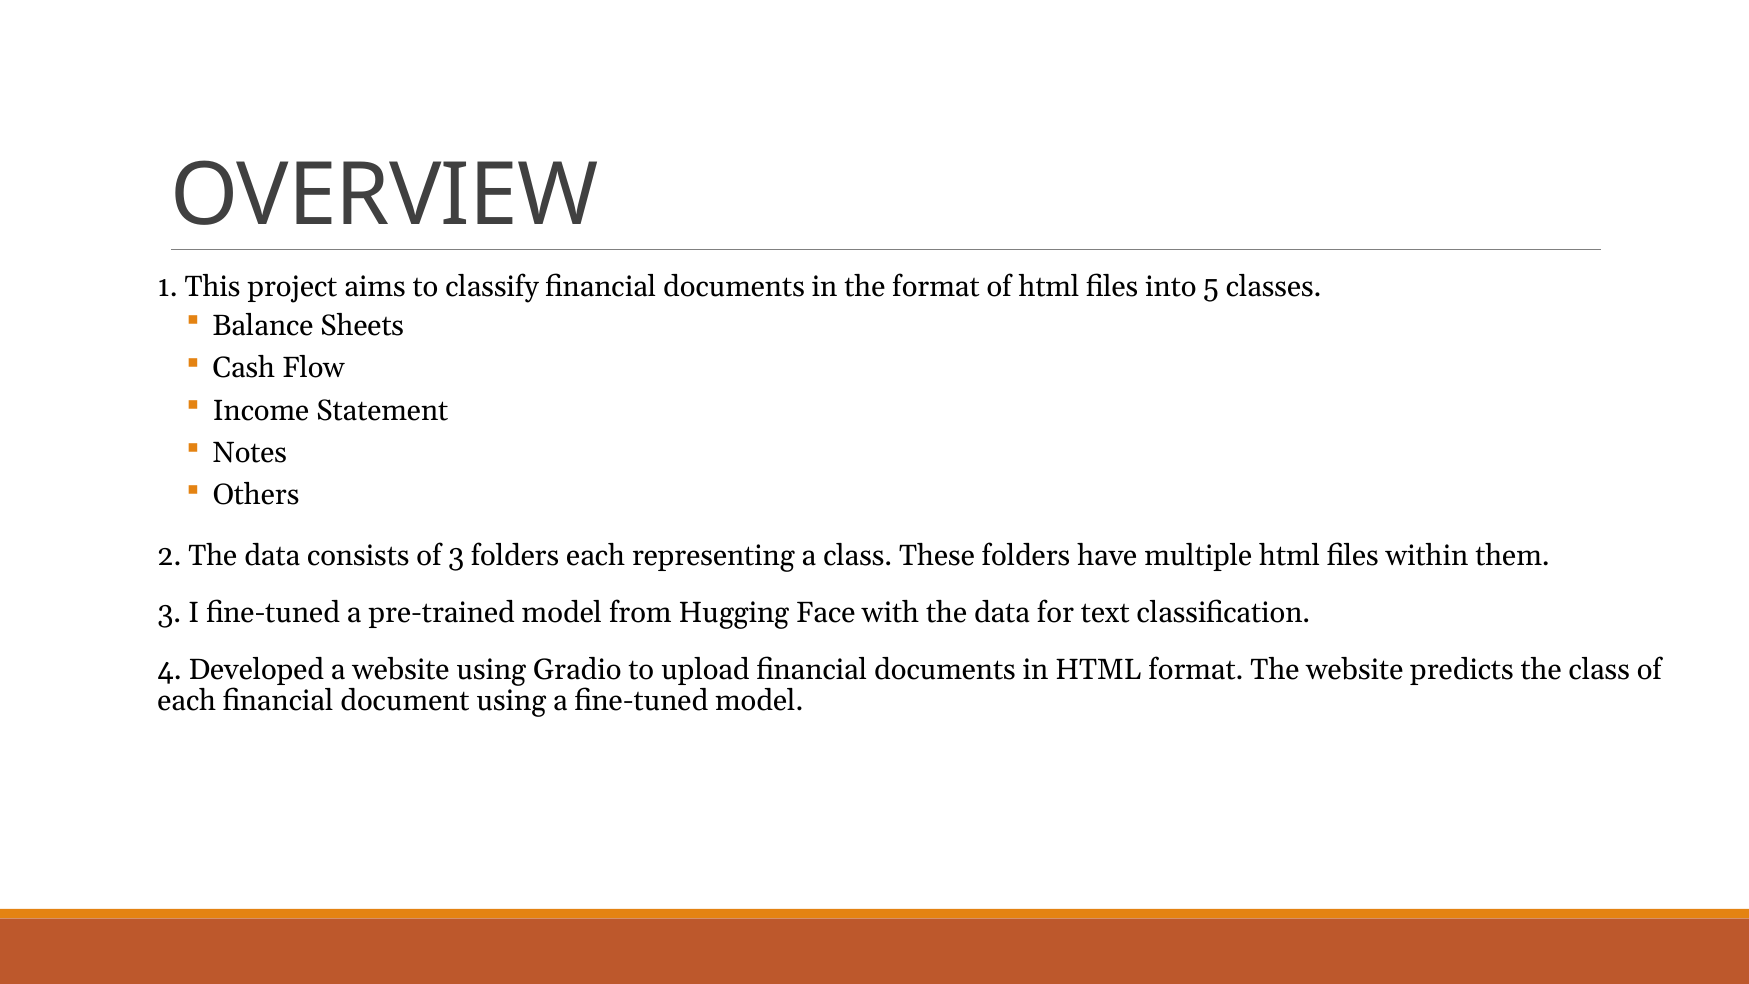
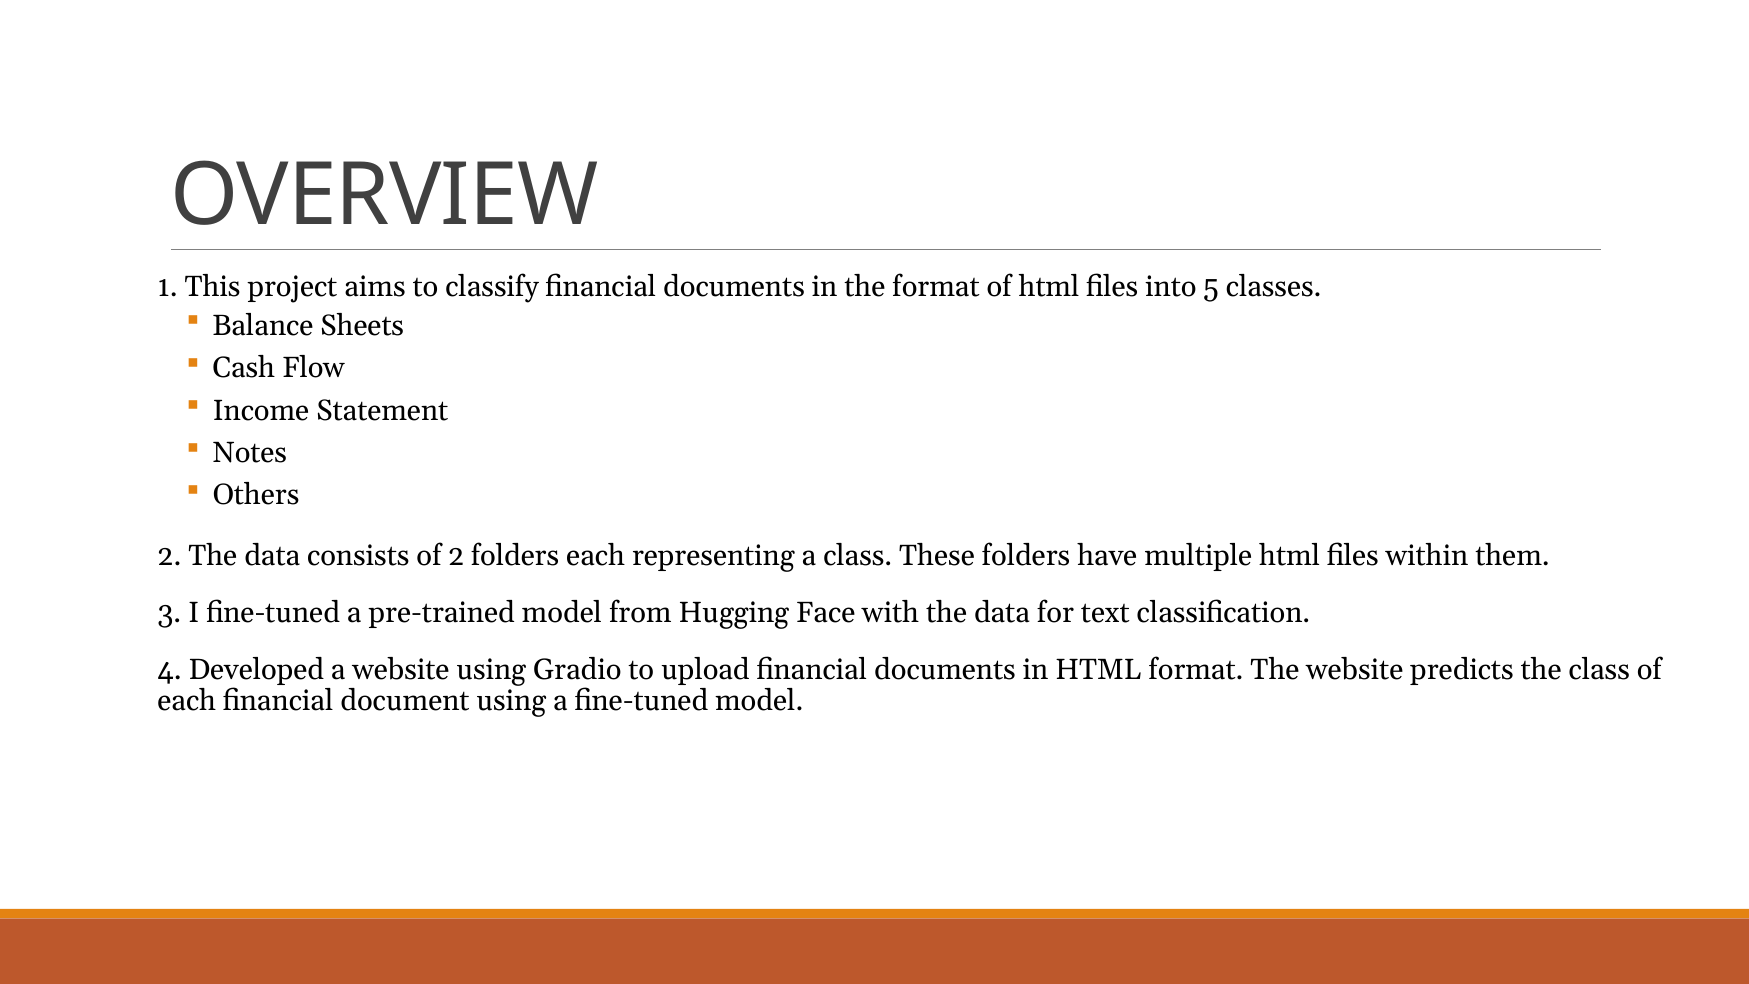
of 3: 3 -> 2 (456, 556)
